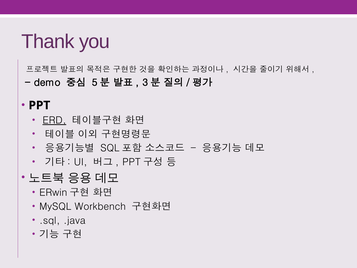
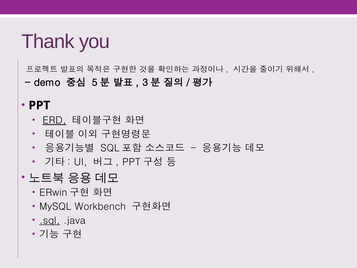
.sql underline: none -> present (50, 220)
